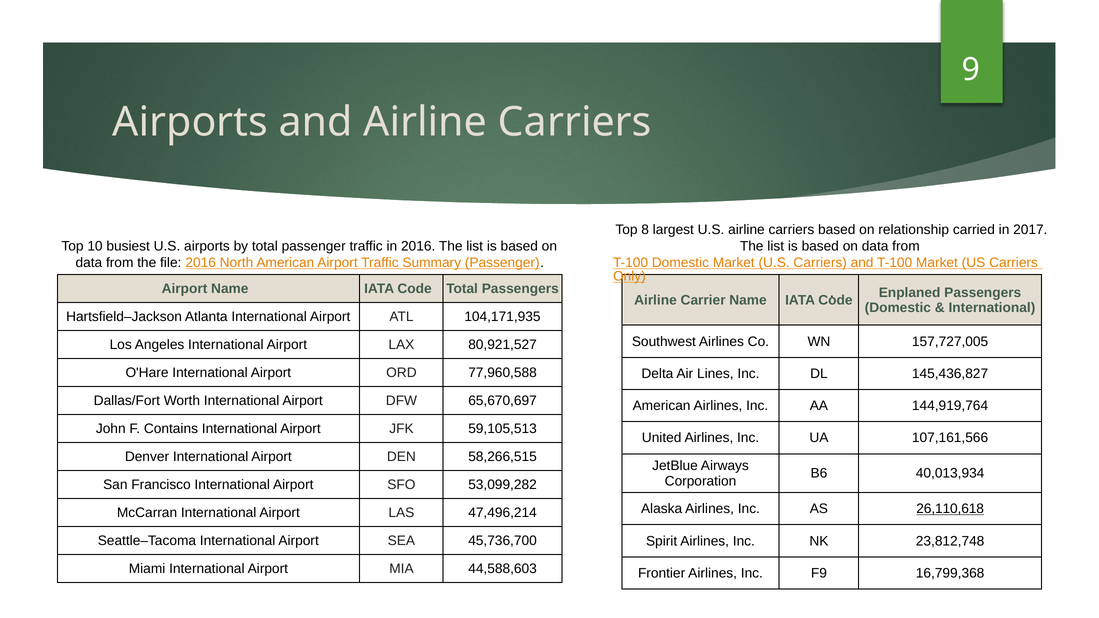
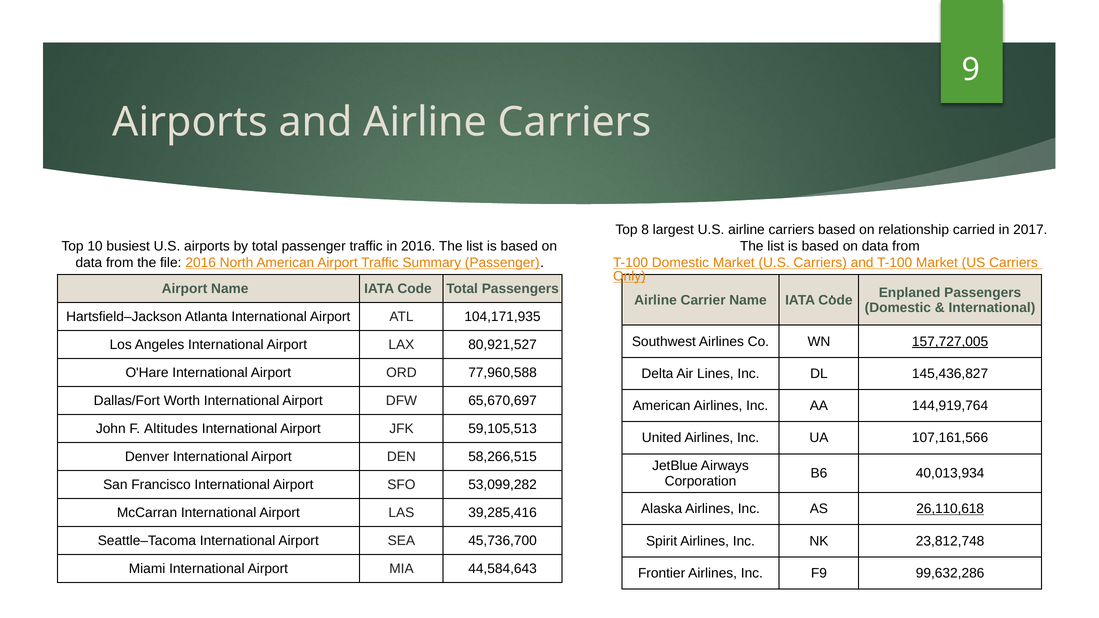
157,727,005 underline: none -> present (950, 342)
Contains: Contains -> Altitudes (171, 429)
47,496,214: 47,496,214 -> 39,285,416 (503, 513)
44,588,603: 44,588,603 -> 44,584,643 (503, 569)
16,799,368: 16,799,368 -> 99,632,286 (950, 573)
